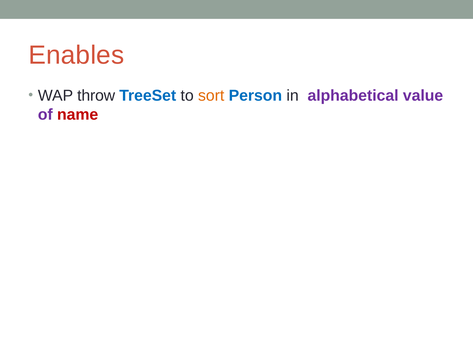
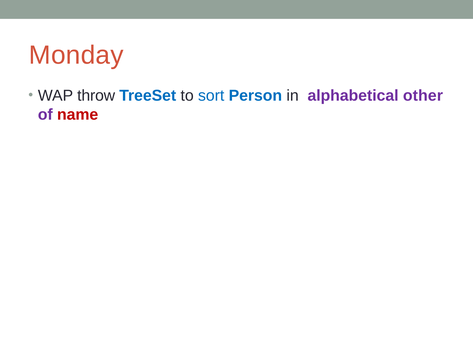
Enables: Enables -> Monday (76, 55)
sort colour: orange -> blue (211, 96)
value: value -> other (423, 96)
